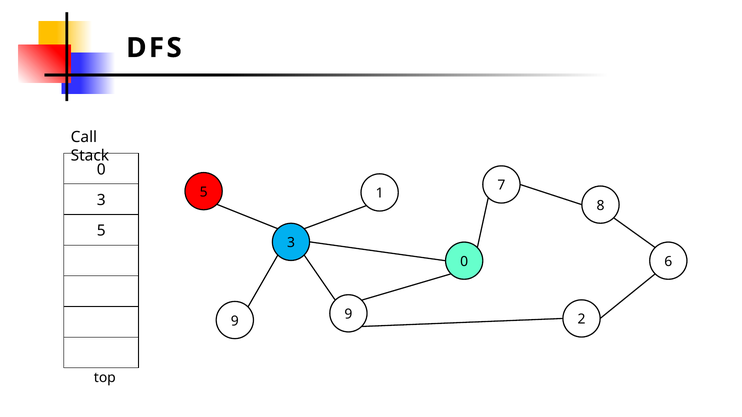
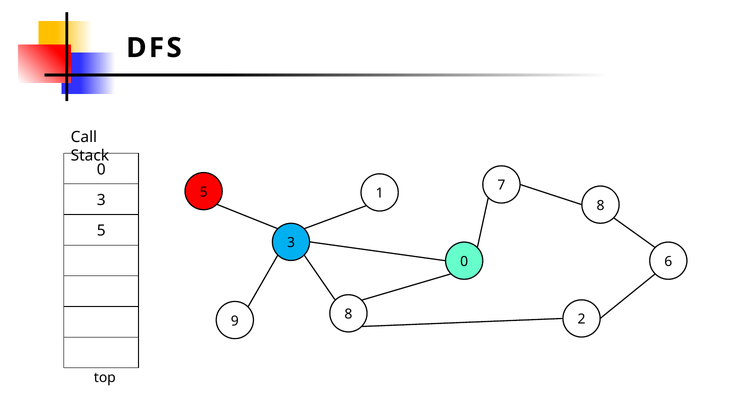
9 9: 9 -> 8 (348, 315)
